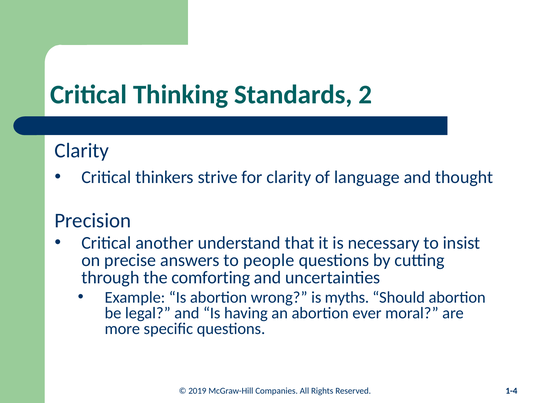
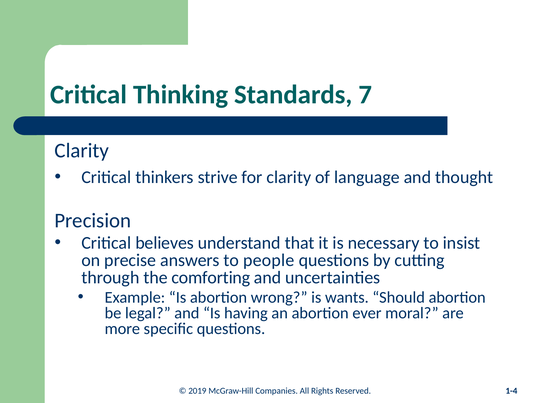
2: 2 -> 7 (365, 95)
another: another -> believes (165, 243)
myths: myths -> wants (347, 297)
